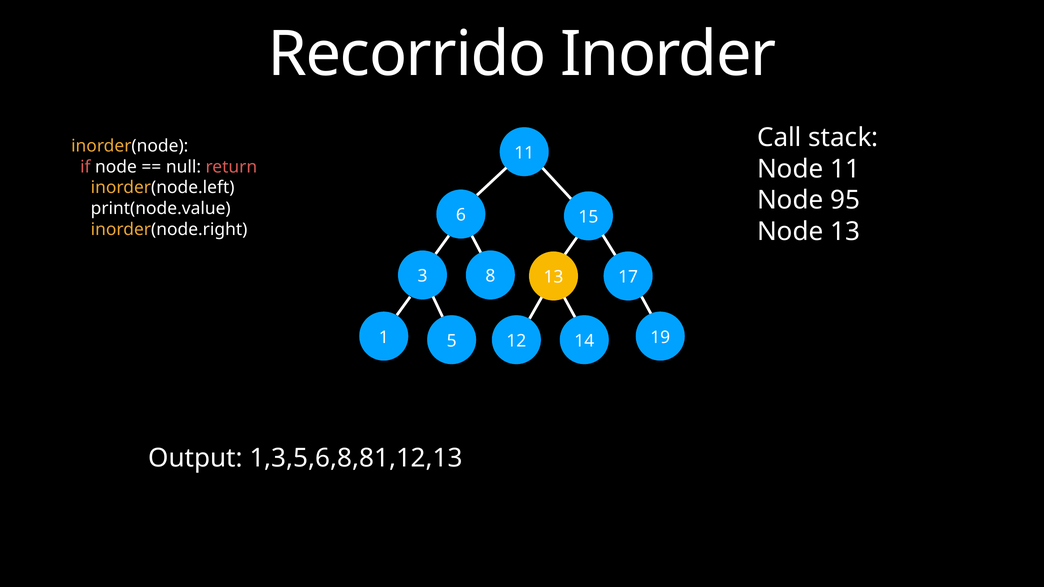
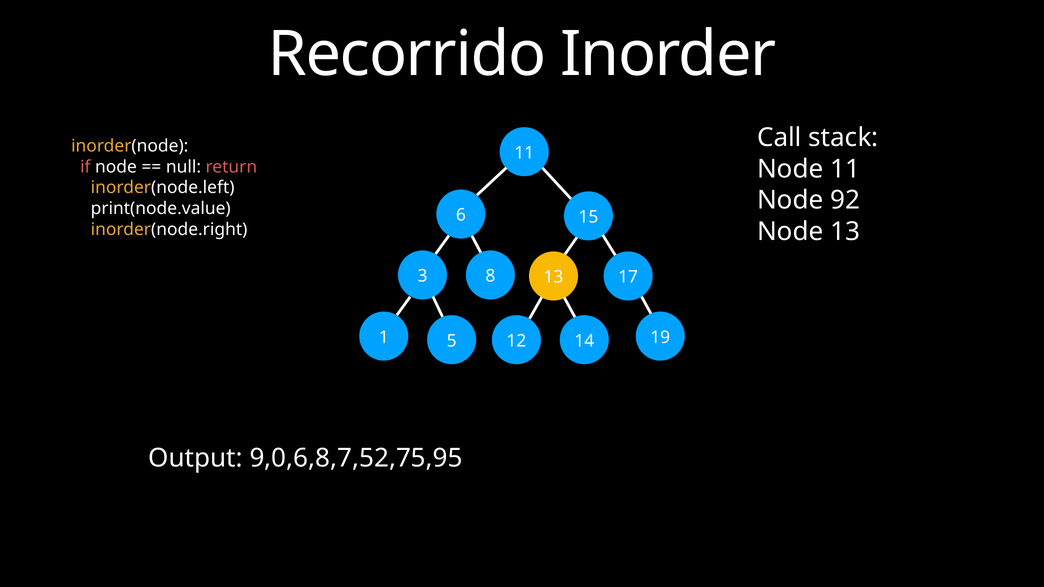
95: 95 -> 92 (845, 200)
1,3,5,6,8,81,12,13: 1,3,5,6,8,81,12,13 -> 9,0,6,8,7,52,75,95 (356, 458)
